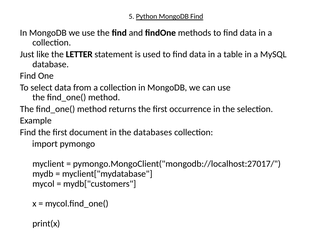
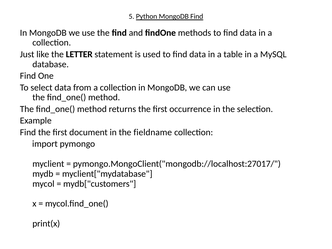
databases: databases -> fieldname (153, 132)
